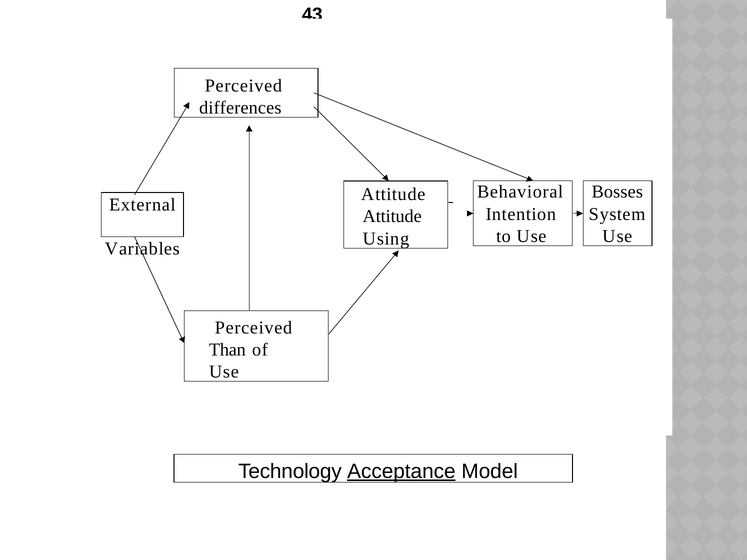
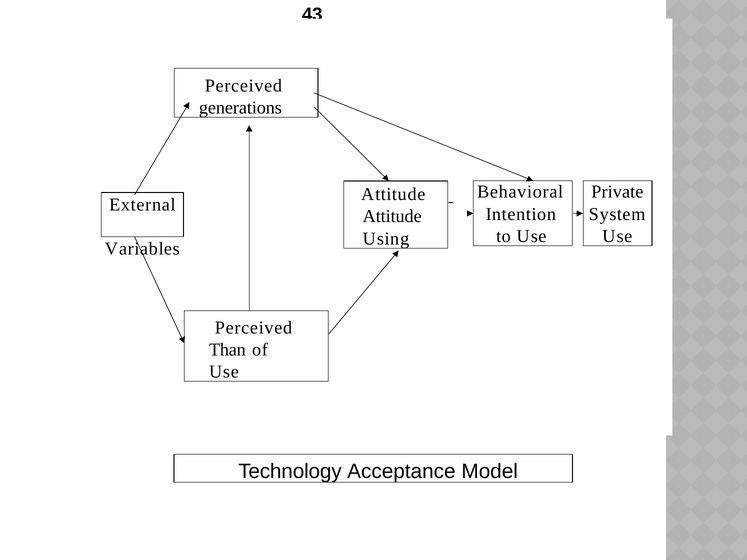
differences: differences -> generations (240, 108)
Bosses: Bosses -> Private (617, 192)
Acceptance underline: present -> none (401, 472)
